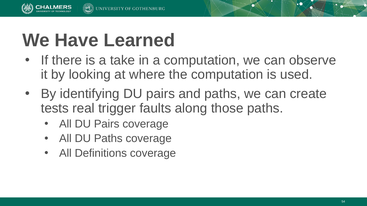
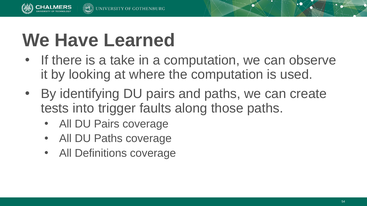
real: real -> into (83, 108)
